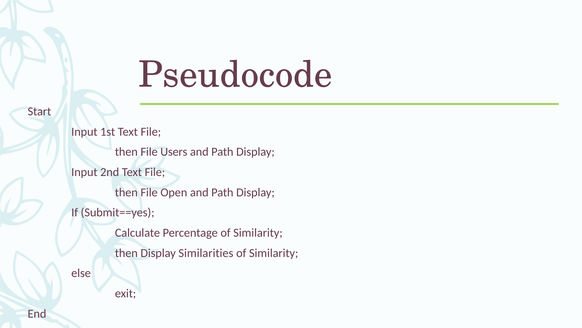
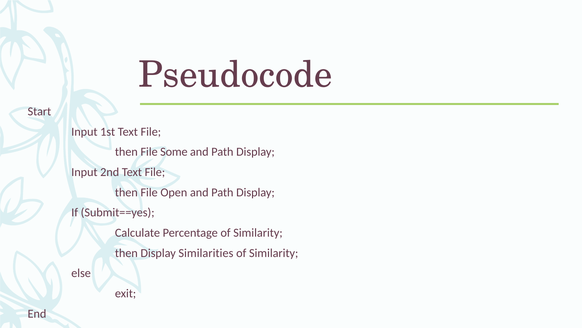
Users: Users -> Some (174, 152)
